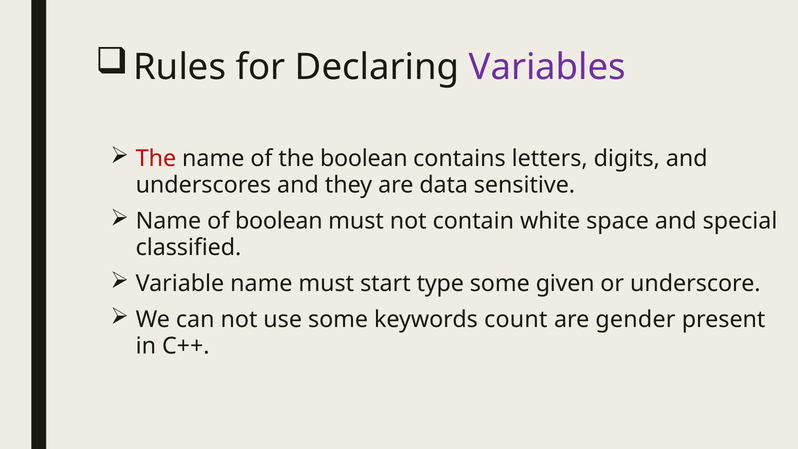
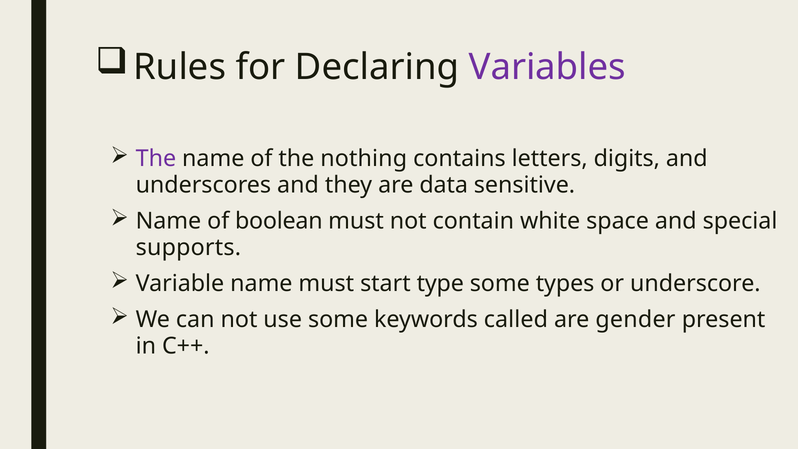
The colour: red -> purple (156, 159)
the boolean: boolean -> nothing (364, 159)
classified: classified -> supports (188, 247)
given: given -> types (565, 284)
count: count -> called (516, 320)
